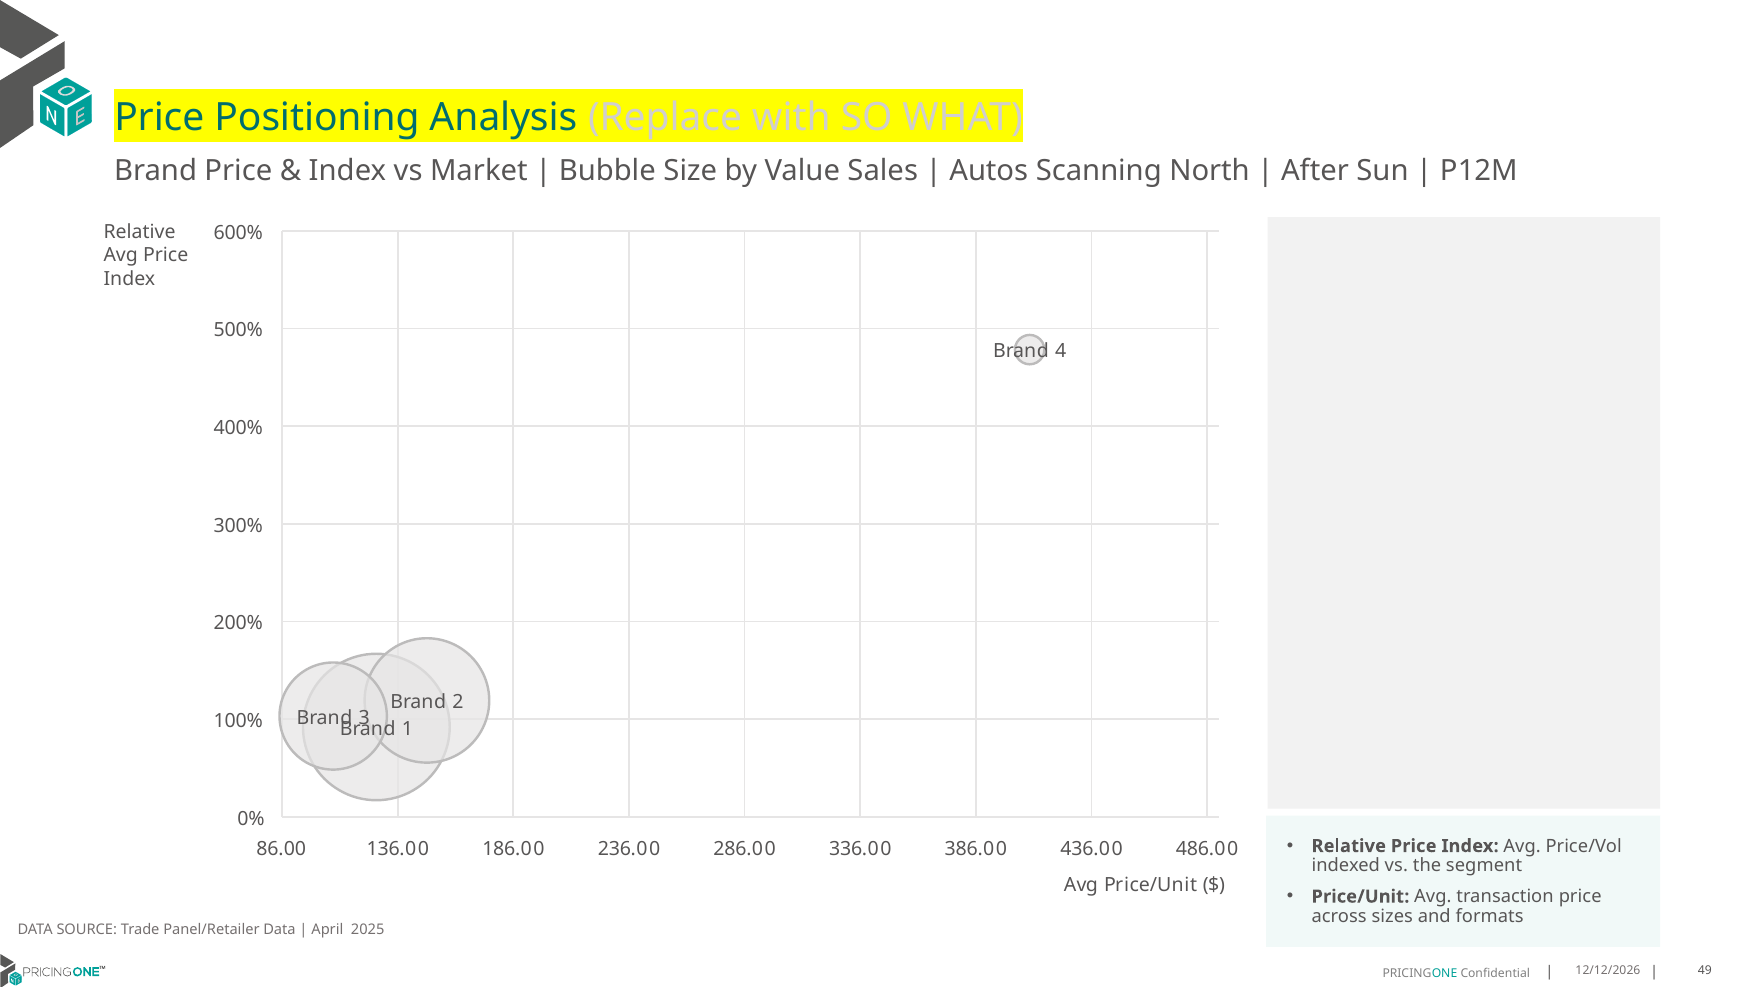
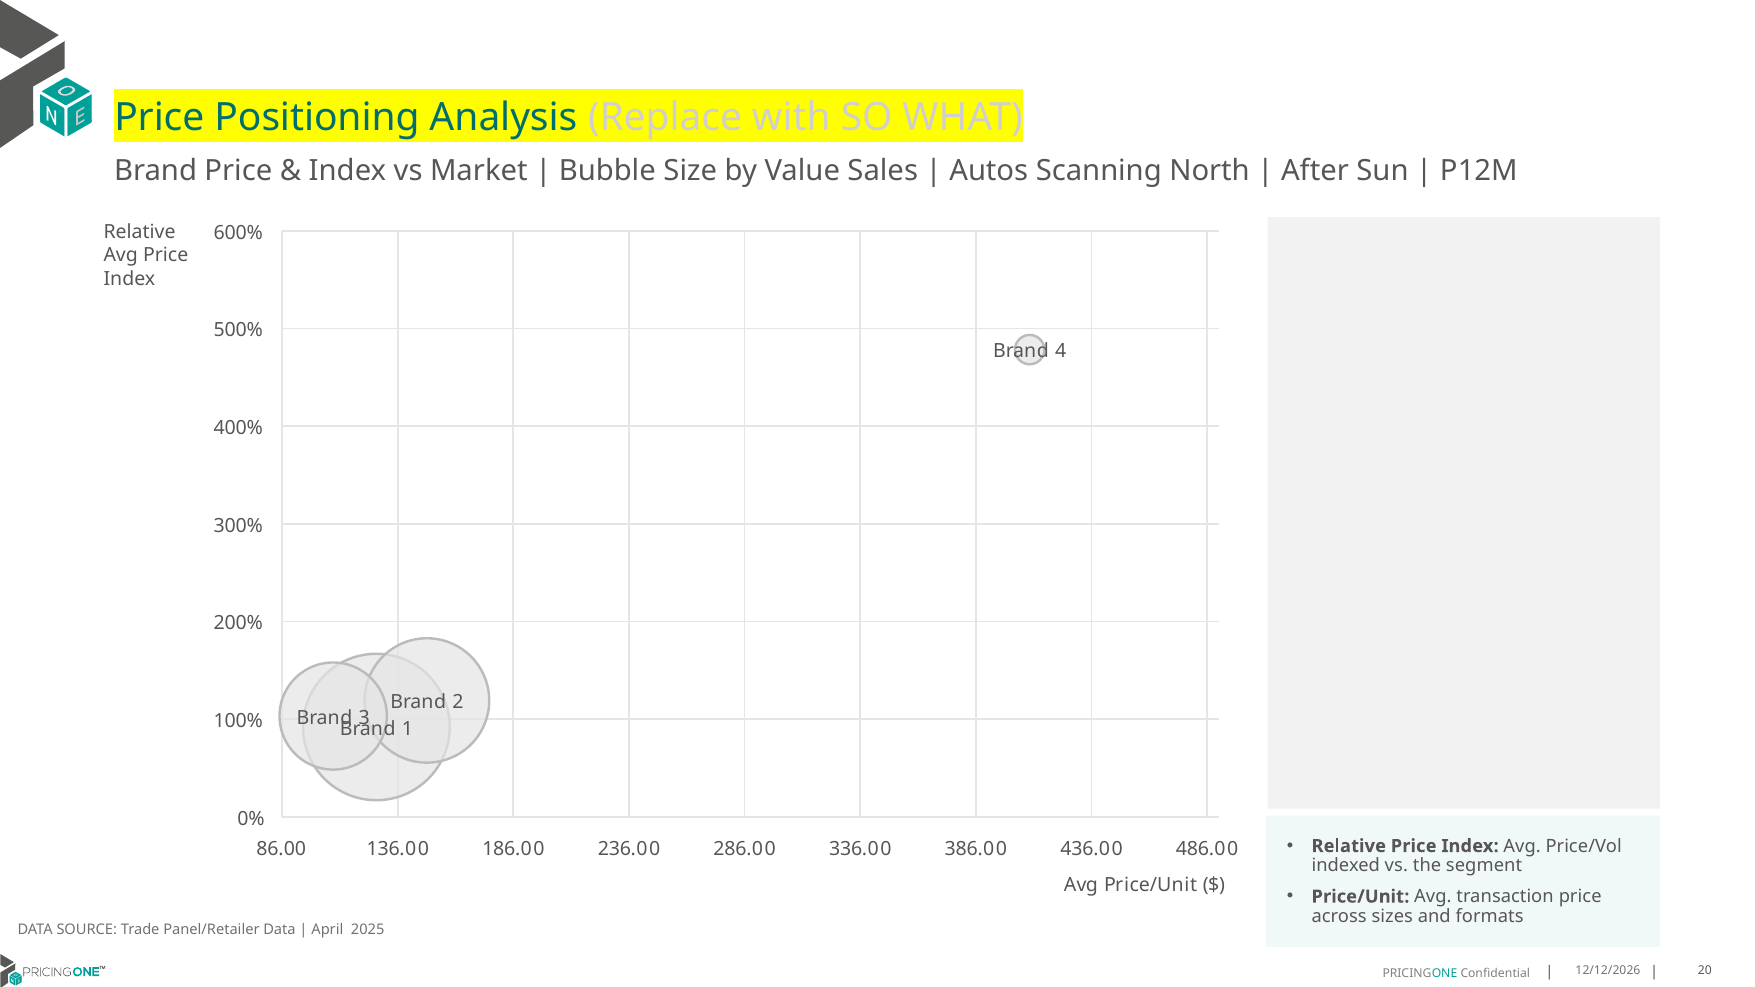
49: 49 -> 20 (1705, 971)
